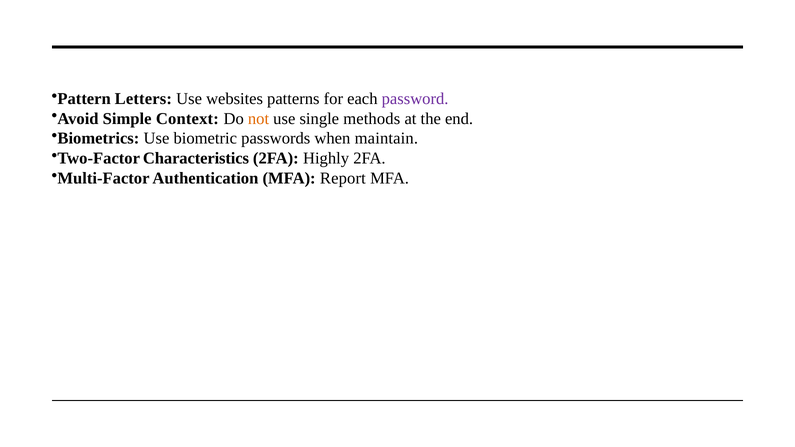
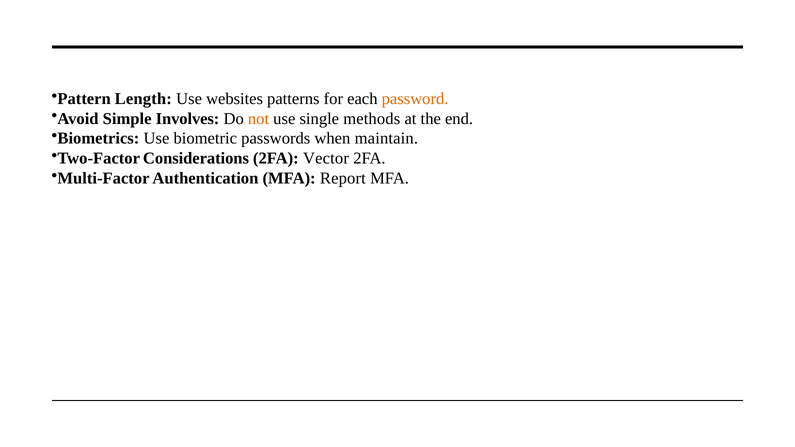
Letters: Letters -> Length (143, 99)
password colour: purple -> orange (415, 99)
Context: Context -> Involves (188, 119)
Characteristics: Characteristics -> Considerations (196, 158)
Highly: Highly -> Vector (326, 158)
